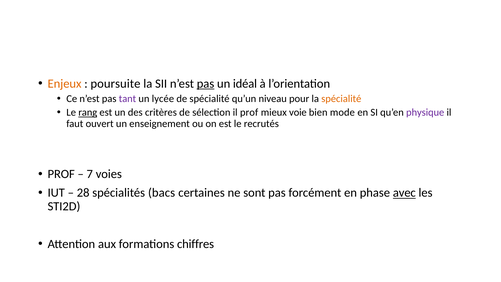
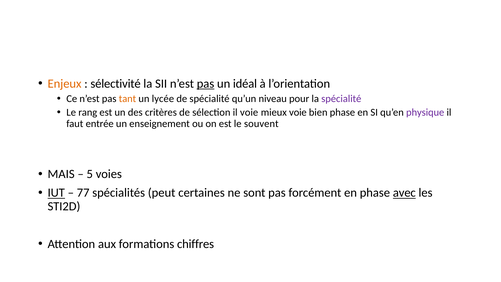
poursuite: poursuite -> sélectivité (116, 84)
tant colour: purple -> orange (127, 99)
spécialité colour: orange -> purple (341, 99)
rang underline: present -> none (88, 112)
il prof: prof -> voie (249, 112)
bien mode: mode -> phase (342, 112)
ouvert: ouvert -> entrée (100, 124)
recrutés: recrutés -> souvent (261, 124)
PROF: PROF -> MAIS (61, 174)
7: 7 -> 5 (90, 174)
IUT underline: none -> present (56, 193)
28: 28 -> 77 (83, 193)
bacs: bacs -> peut (162, 193)
